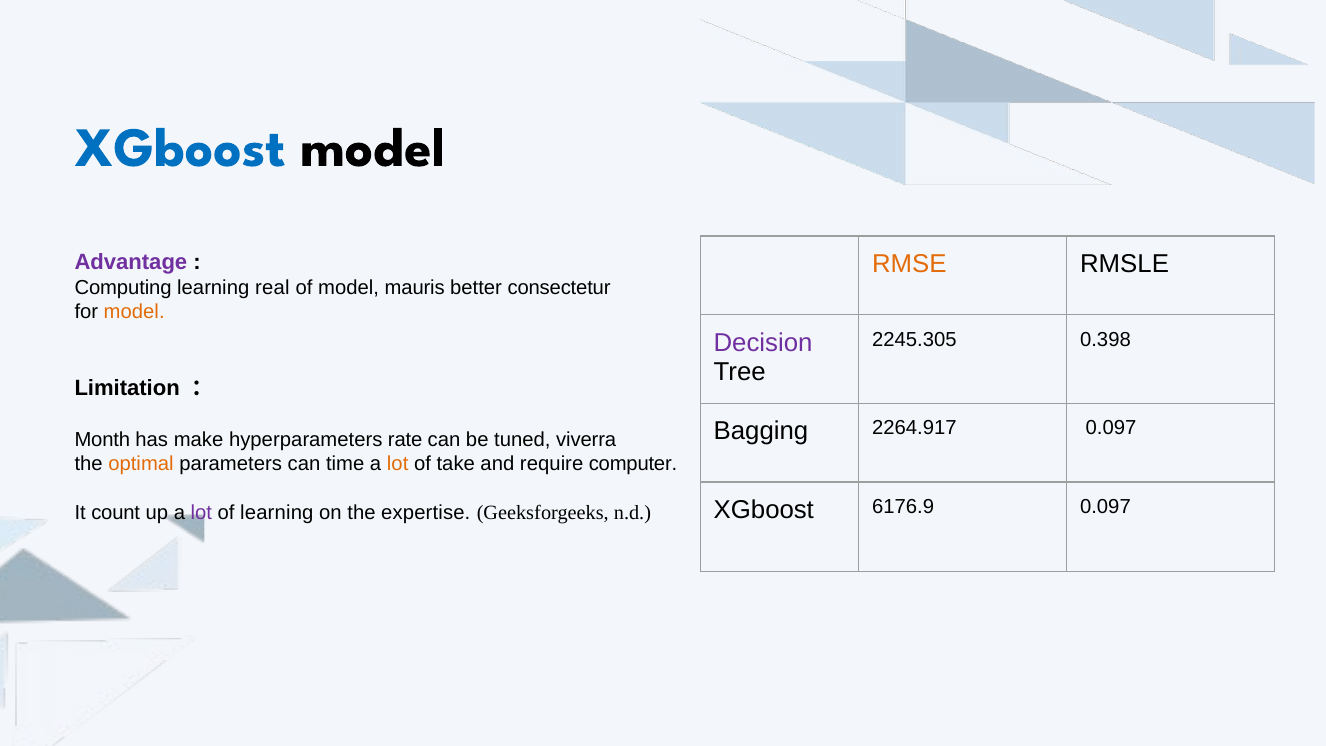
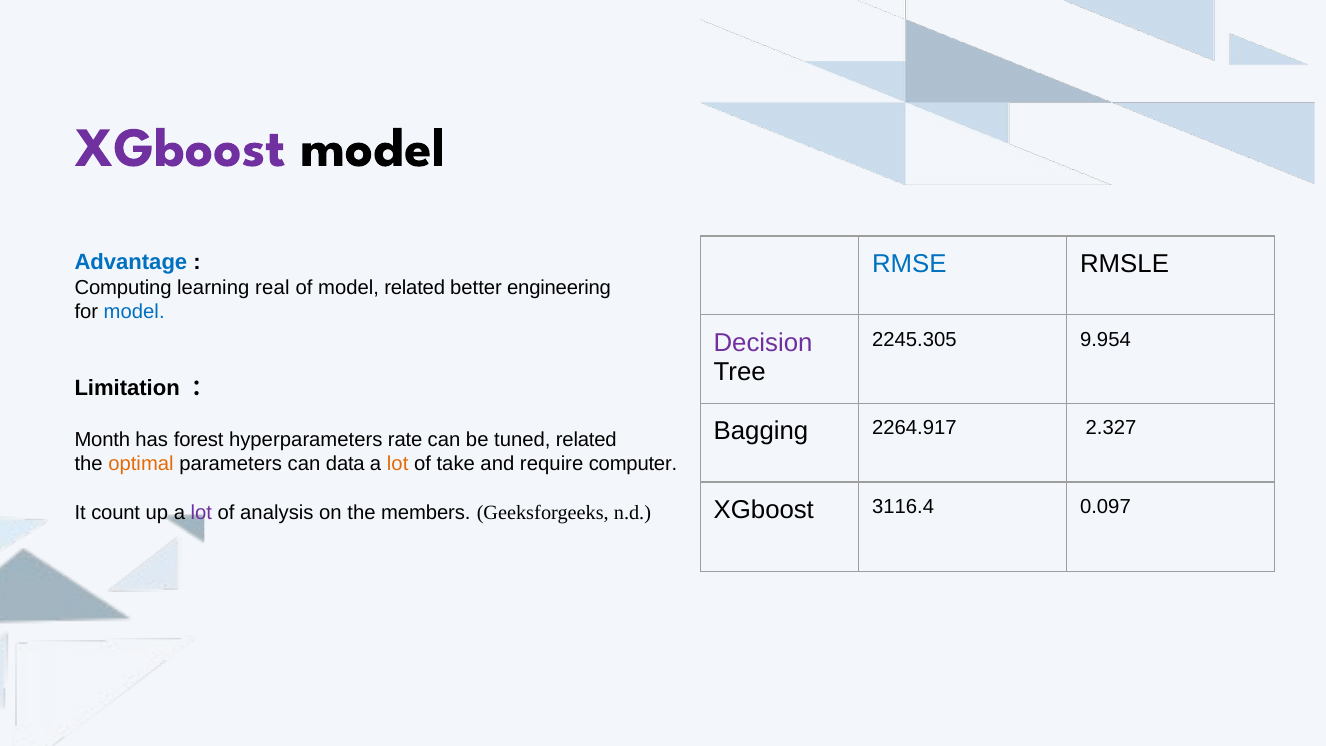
XGboost colour: blue -> purple (180, 148)
Advantage colour: purple -> blue (131, 262)
RMSE colour: orange -> blue (909, 264)
model mauris: mauris -> related (415, 287)
consectetur: consectetur -> engineering (559, 287)
model colour: orange -> blue (134, 312)
0.398: 0.398 -> 9.954 (1105, 340)
2264.917 0.097: 0.097 -> 2.327 (1111, 428)
make: make -> forest (199, 440)
tuned viverra: viverra -> related (586, 440)
time: time -> data (345, 464)
6176.9: 6176.9 -> 3116.4 (903, 507)
of learning: learning -> analysis (277, 513)
expertise: expertise -> members (426, 513)
